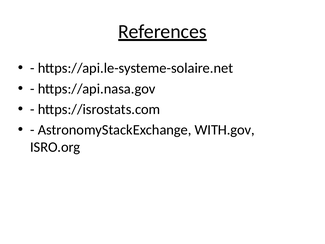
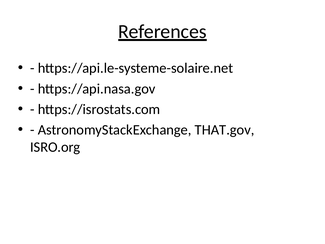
WITH.gov: WITH.gov -> THAT.gov (225, 130)
